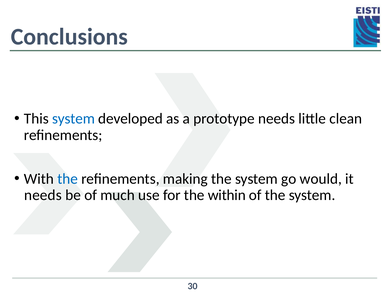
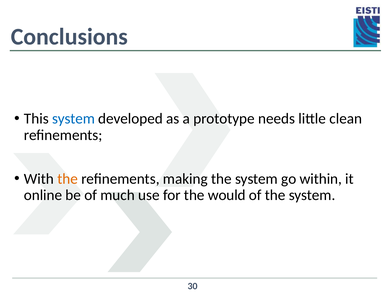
the colour: blue -> orange (68, 178)
would: would -> within (321, 178)
needs: needs -> online (43, 195)
within: within -> would (227, 195)
